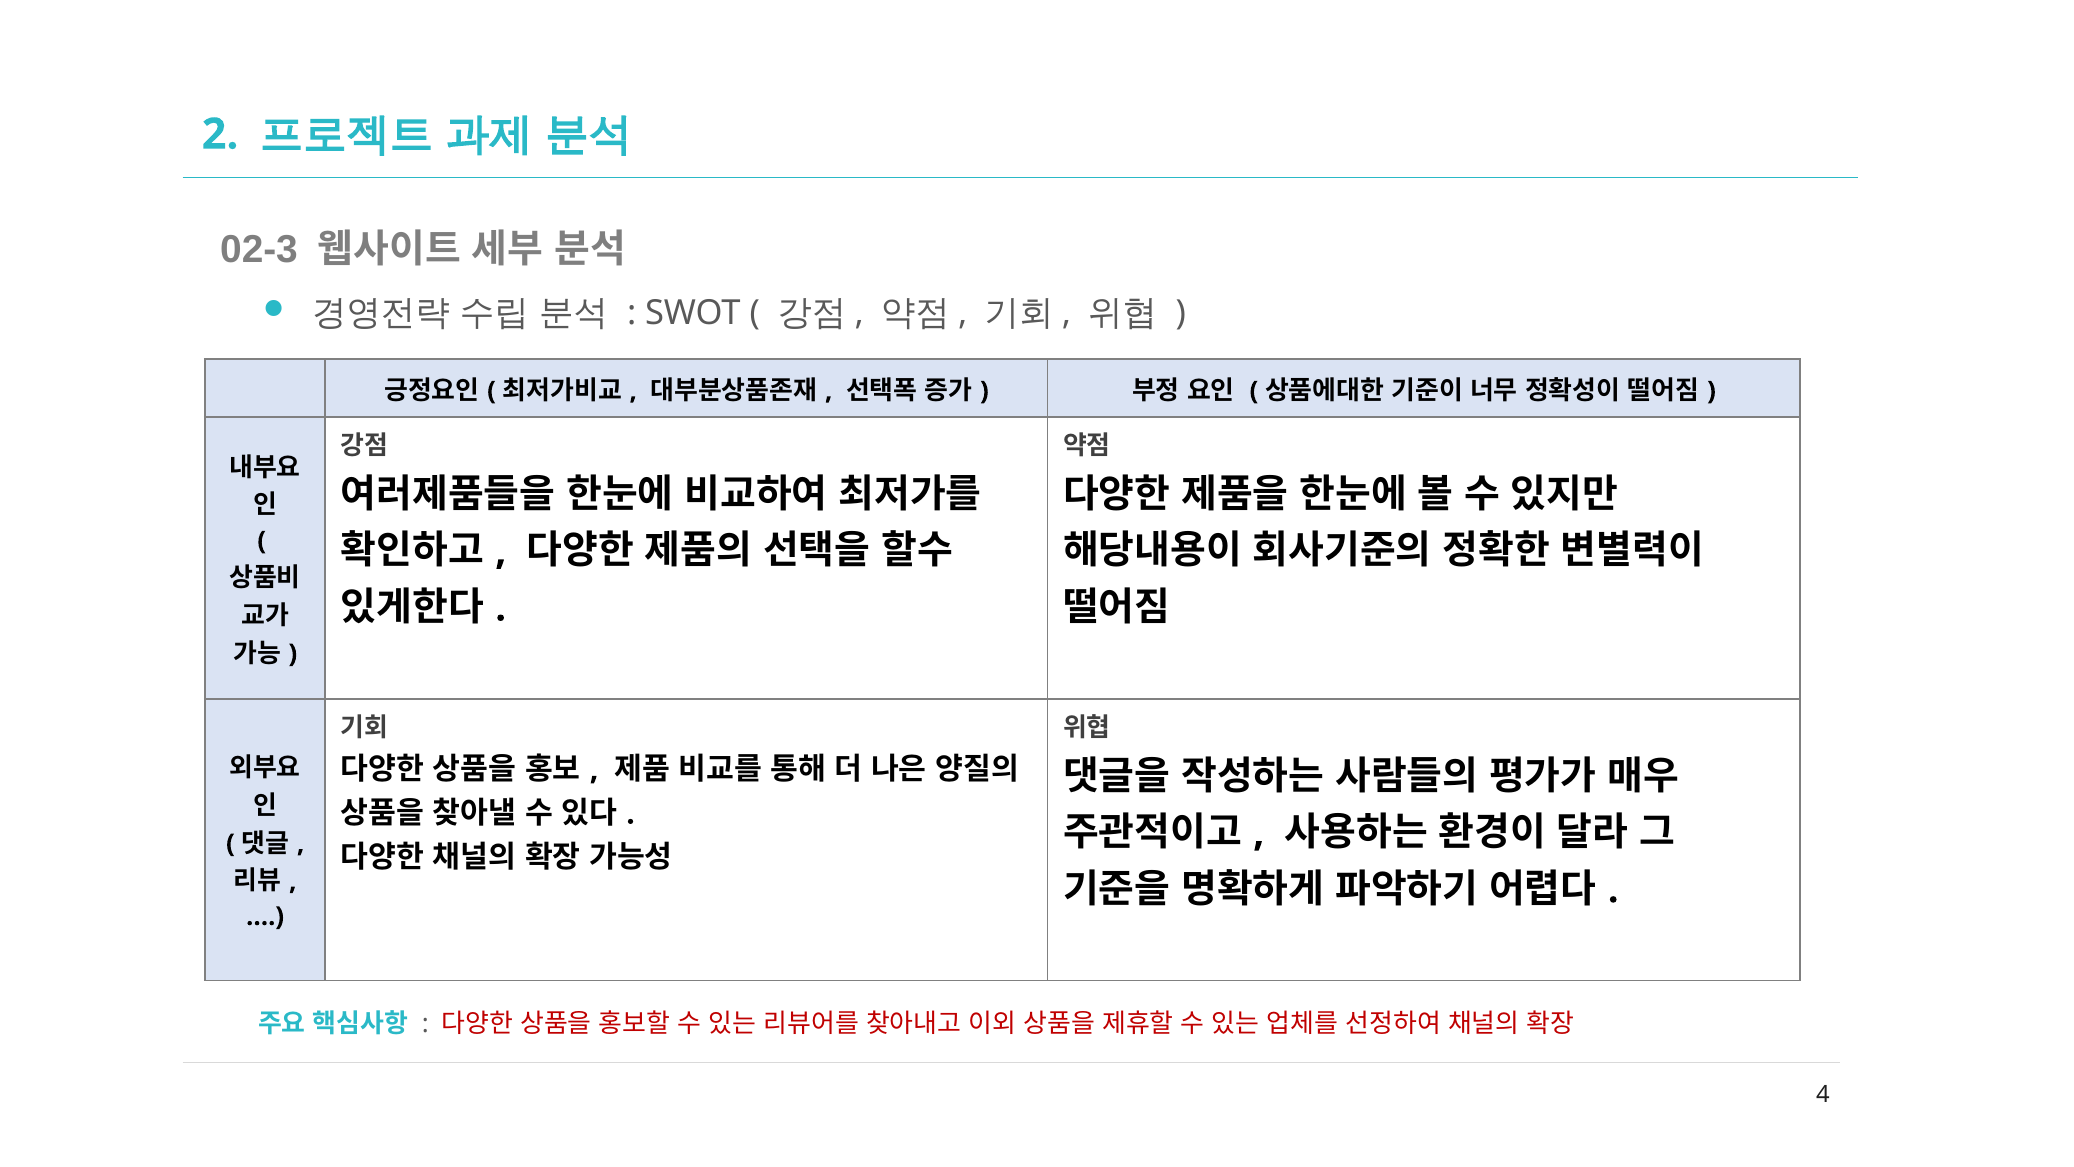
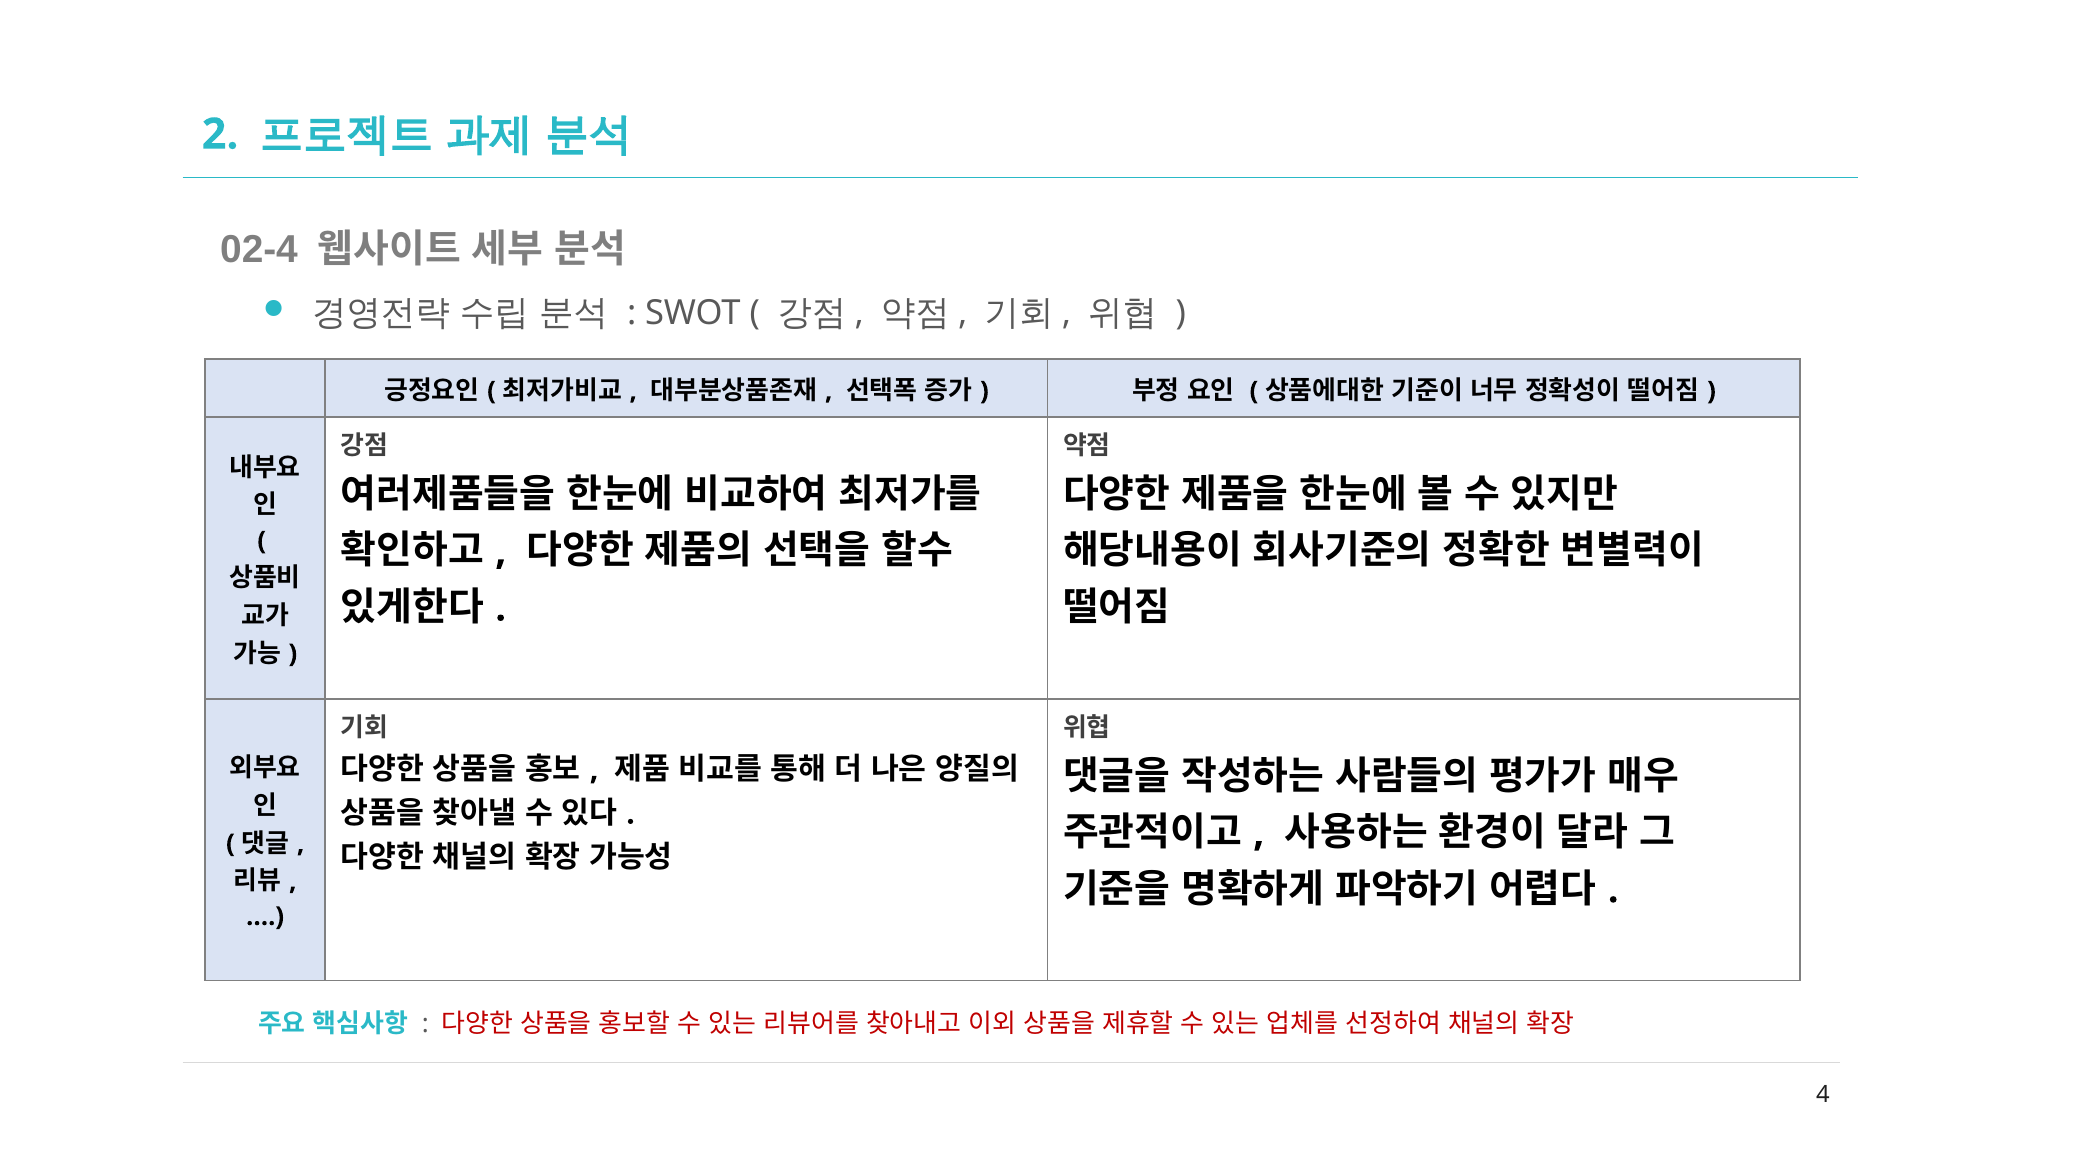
02-3: 02-3 -> 02-4 (259, 250)
